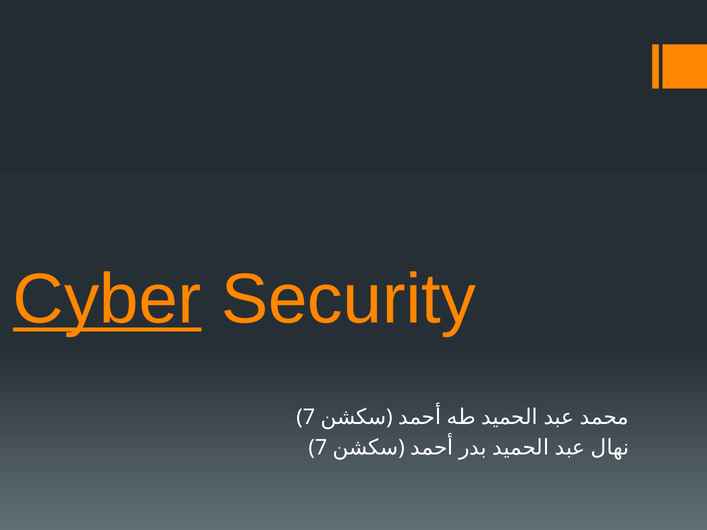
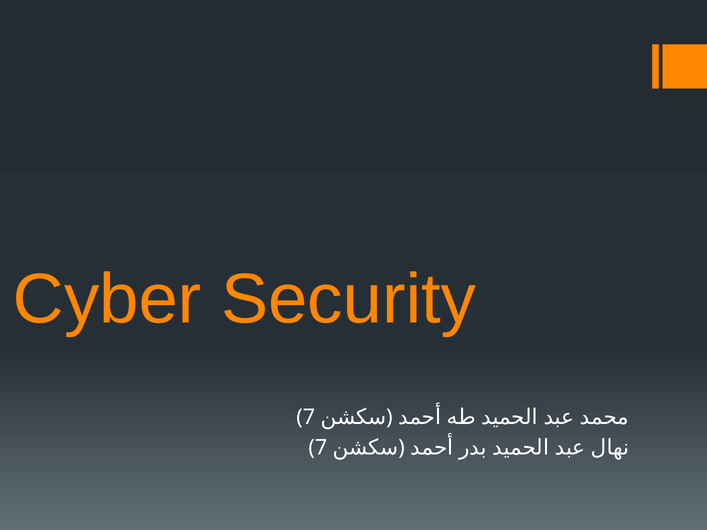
Cyber underline: present -> none (107, 299)
